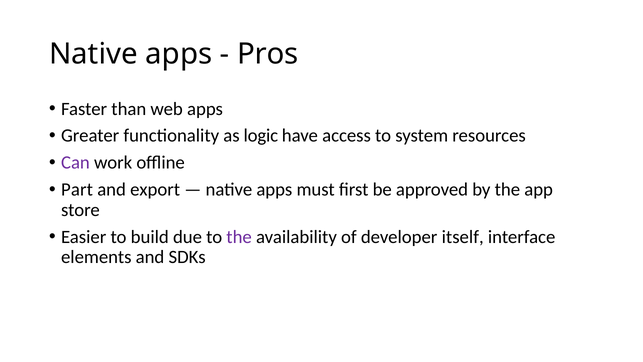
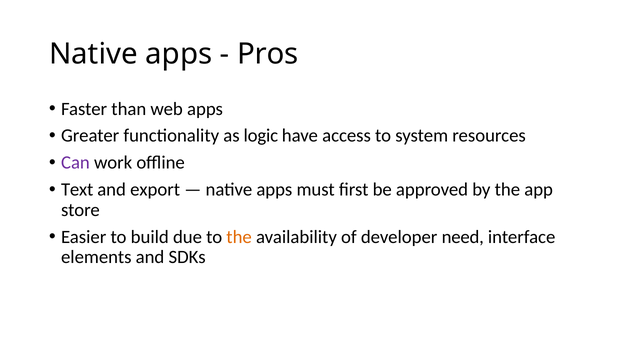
Part: Part -> Text (77, 190)
the colour: purple -> orange (239, 237)
itself: itself -> need (463, 237)
